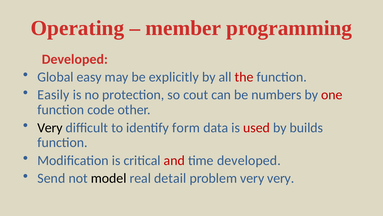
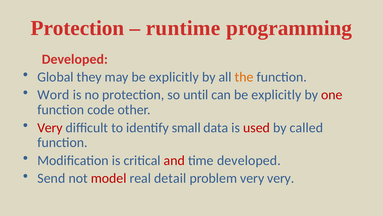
Operating: Operating -> Protection (77, 28)
member: member -> runtime (183, 28)
easy: easy -> they (89, 77)
the colour: red -> orange (244, 77)
Easily: Easily -> Word (53, 95)
cout: cout -> until (196, 95)
can be numbers: numbers -> explicitly (276, 95)
Very colour: black -> red (50, 127)
form: form -> small (186, 127)
builds: builds -> called (306, 127)
model colour: black -> red (109, 178)
